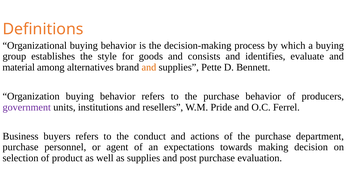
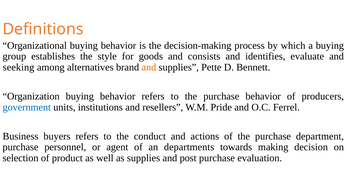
material: material -> seeking (19, 67)
government colour: purple -> blue (27, 107)
expectations: expectations -> departments (189, 147)
